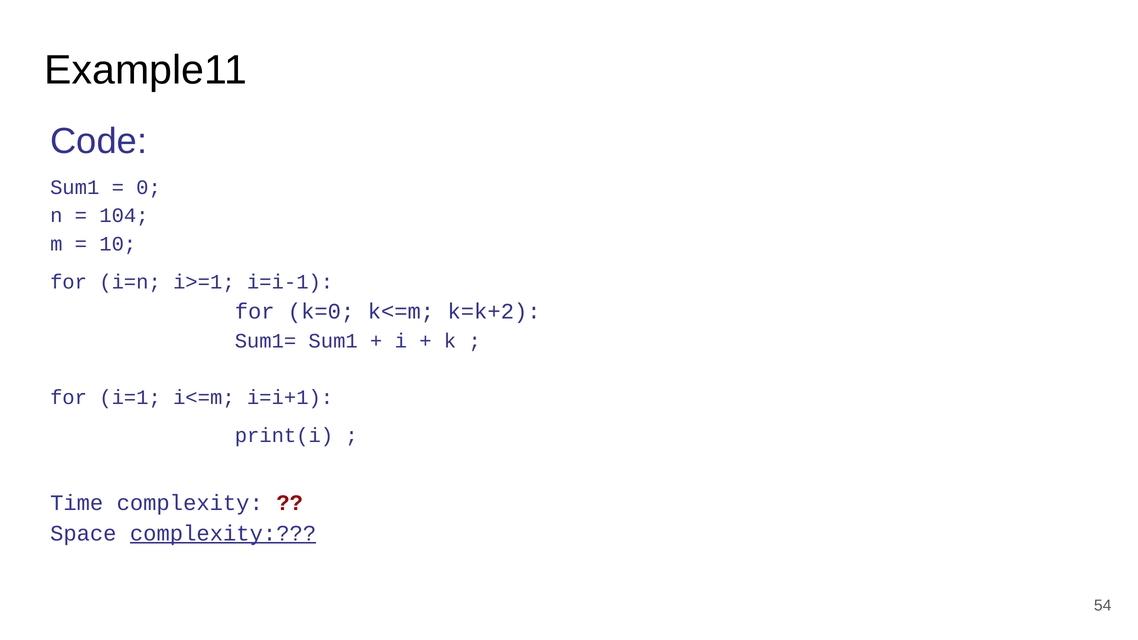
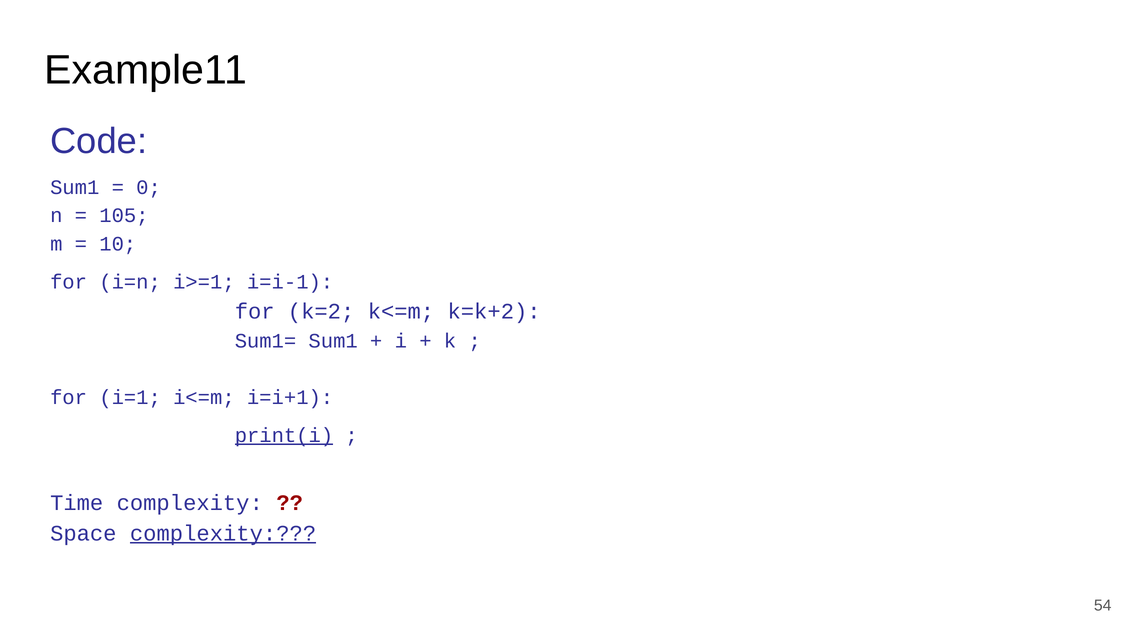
104: 104 -> 105 (124, 216)
k=0: k=0 -> k=2 (321, 312)
print(i underline: none -> present (284, 435)
